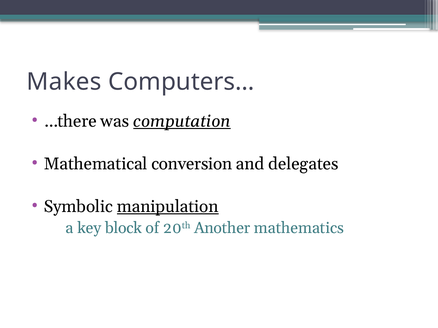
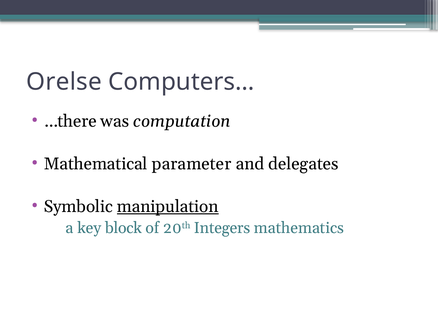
Makes: Makes -> Orelse (64, 82)
computation underline: present -> none (182, 121)
conversion: conversion -> parameter (192, 164)
Another: Another -> Integers (222, 228)
